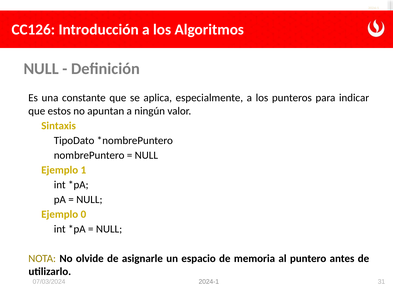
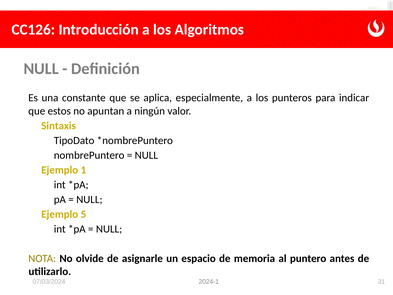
0: 0 -> 5 (83, 214)
